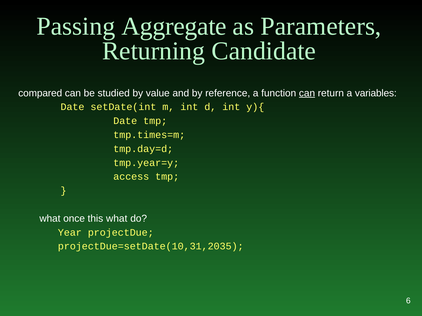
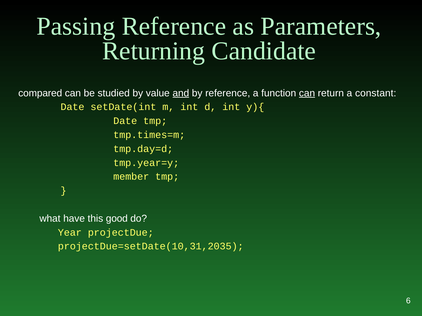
Passing Aggregate: Aggregate -> Reference (174, 26)
and underline: none -> present (181, 93)
variables: variables -> constant (376, 93)
access: access -> member (131, 177)
once: once -> have (74, 219)
this what: what -> good (117, 219)
